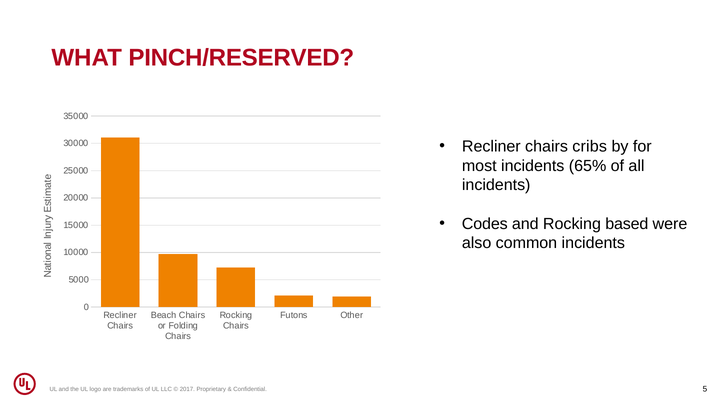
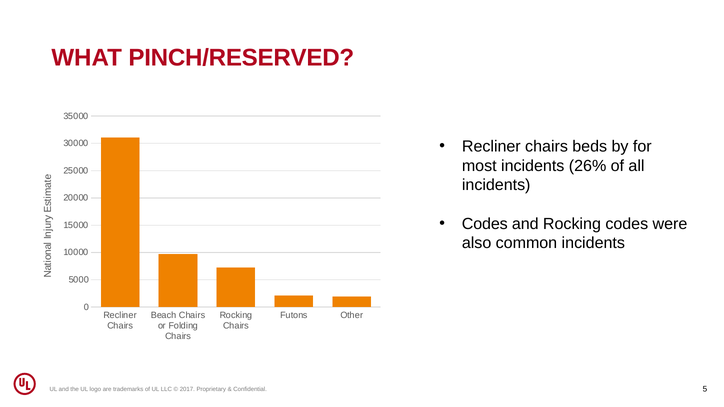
cribs: cribs -> beds (590, 147)
65%: 65% -> 26% (588, 166)
Rocking based: based -> codes (627, 224)
